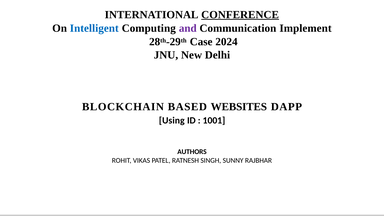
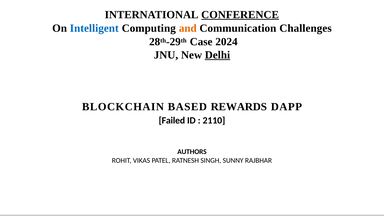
and colour: purple -> orange (188, 28)
Implement: Implement -> Challenges (306, 28)
Delhi underline: none -> present (217, 55)
WEBSITES: WEBSITES -> REWARDS (239, 107)
Using: Using -> Failed (172, 120)
1001: 1001 -> 2110 (214, 120)
